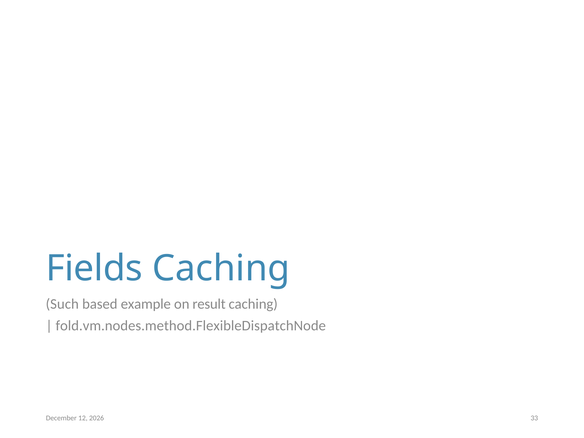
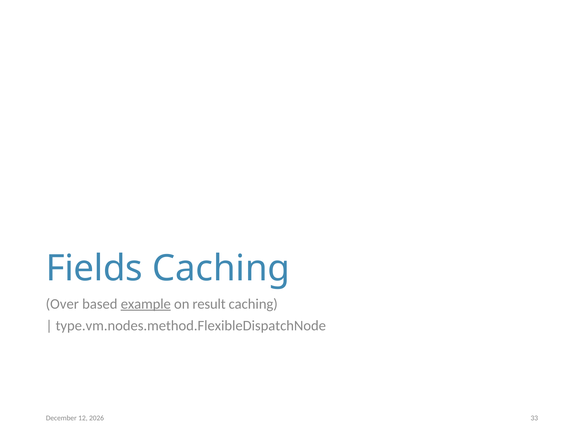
Such: Such -> Over (62, 304)
example underline: none -> present (146, 304)
fold.vm.nodes.method.FlexibleDispatchNode: fold.vm.nodes.method.FlexibleDispatchNode -> type.vm.nodes.method.FlexibleDispatchNode (191, 326)
